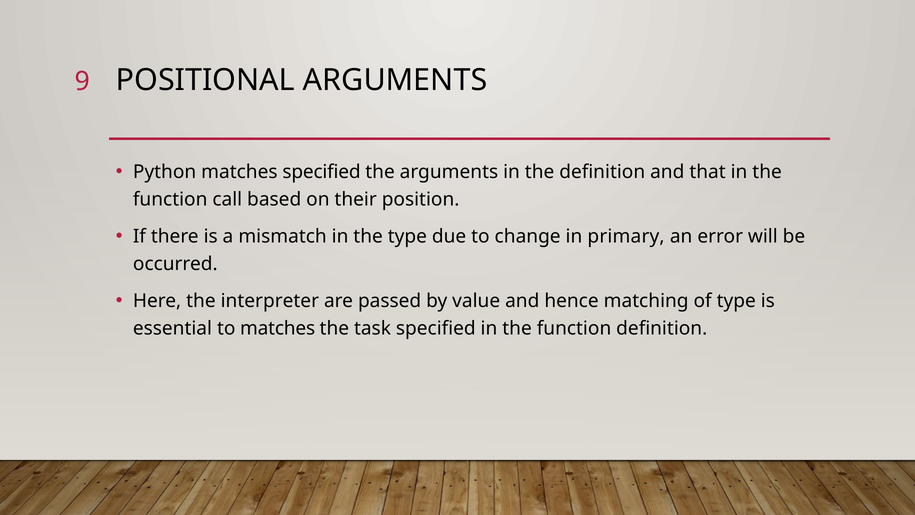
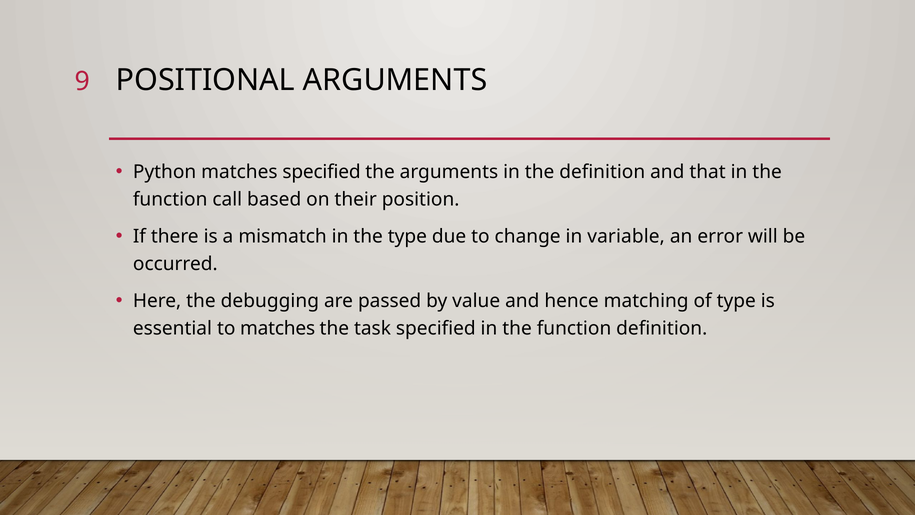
primary: primary -> variable (626, 236)
interpreter: interpreter -> debugging (270, 301)
